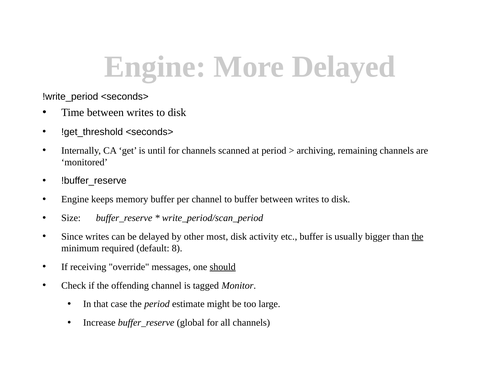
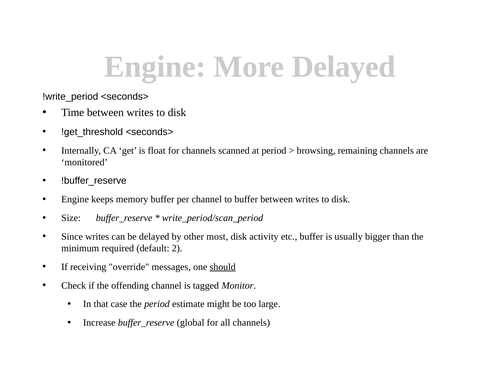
until: until -> float (157, 151)
archiving: archiving -> browsing (316, 151)
the underline: present -> none (418, 237)
8: 8 -> 2 (177, 248)
